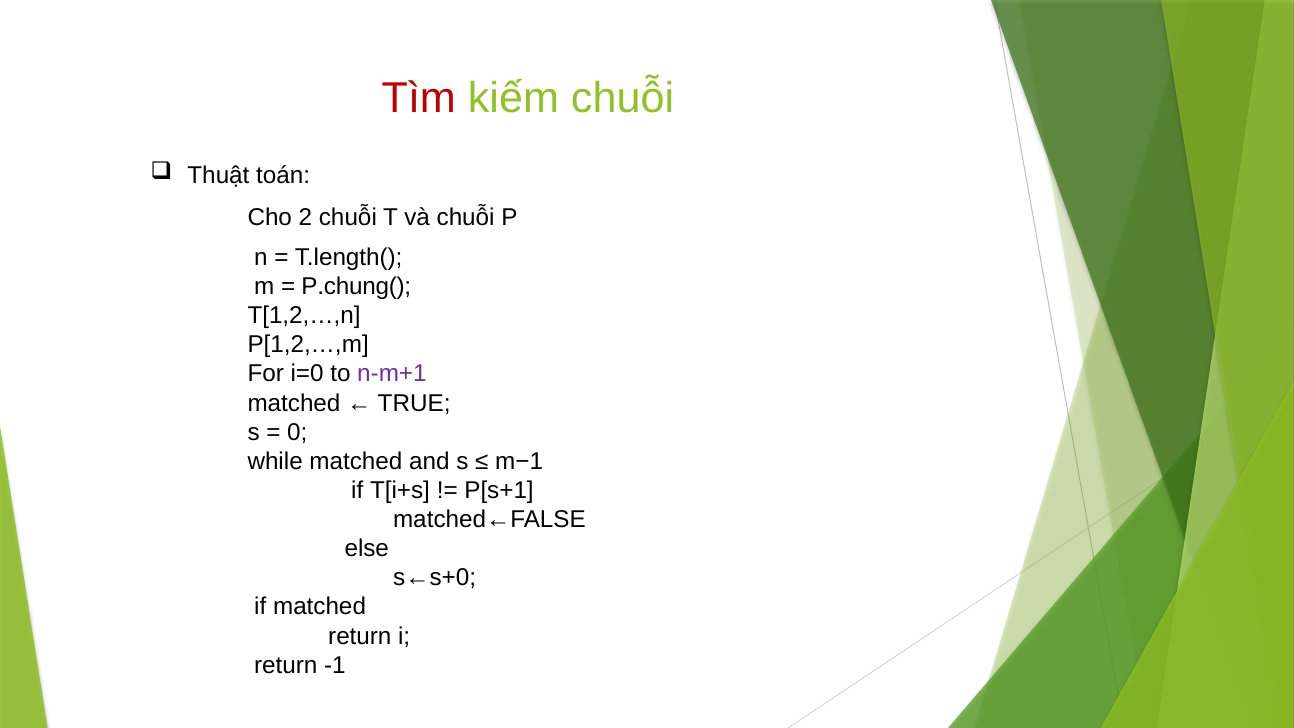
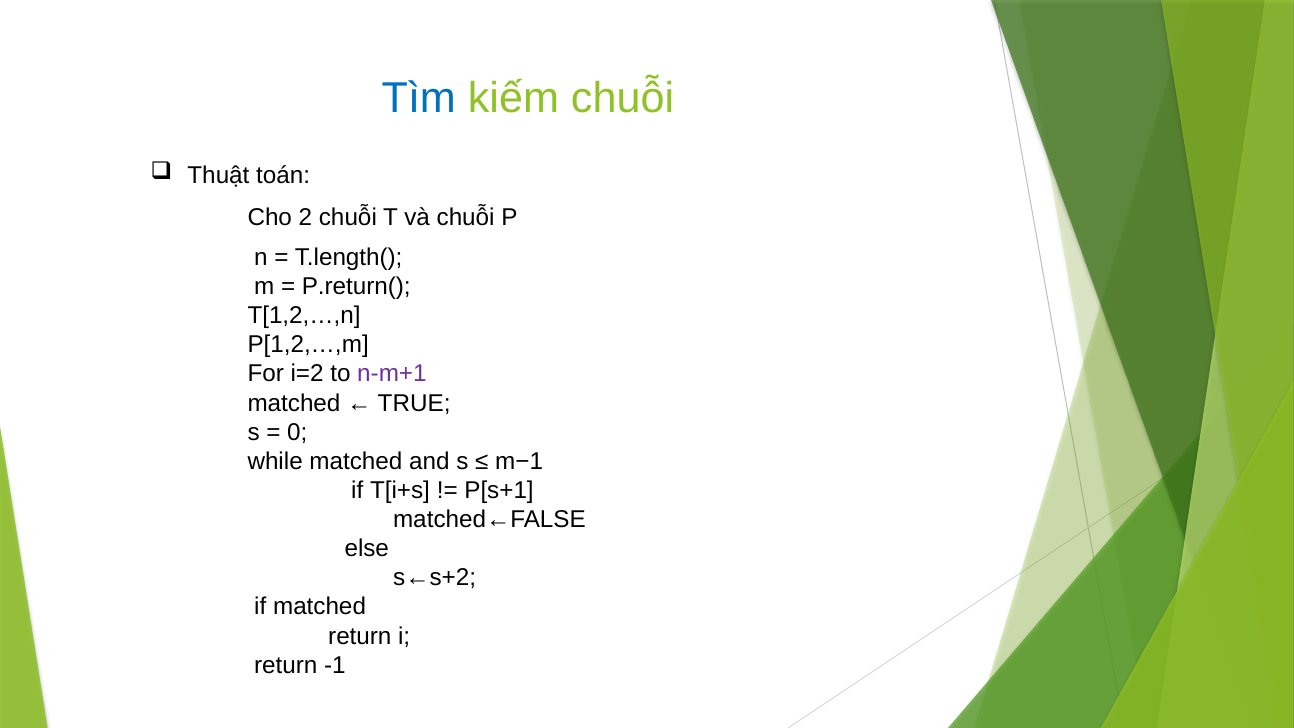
Tìm colour: red -> blue (419, 98)
P.chung(: P.chung( -> P.return( (356, 287)
i=0: i=0 -> i=2 (307, 374)
s←s+0: s←s+0 -> s←s+2 (435, 578)
